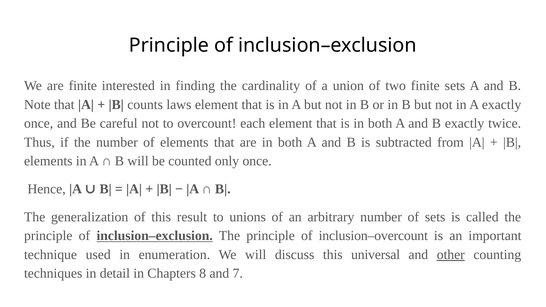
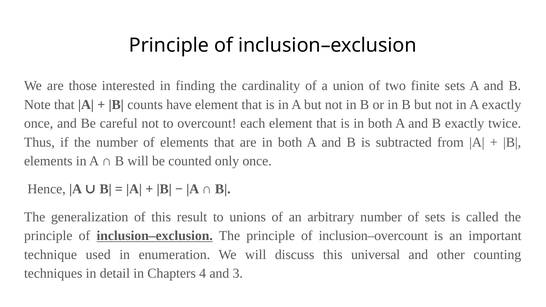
are finite: finite -> those (83, 86)
laws: laws -> have (179, 105)
other underline: present -> none (451, 255)
8: 8 -> 4 (203, 274)
7: 7 -> 3 (238, 274)
